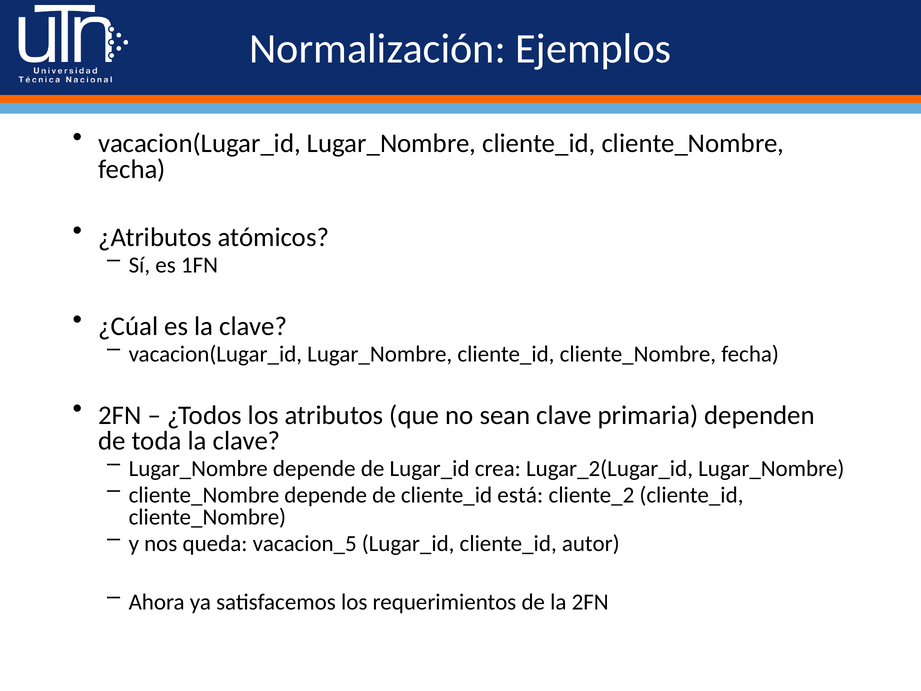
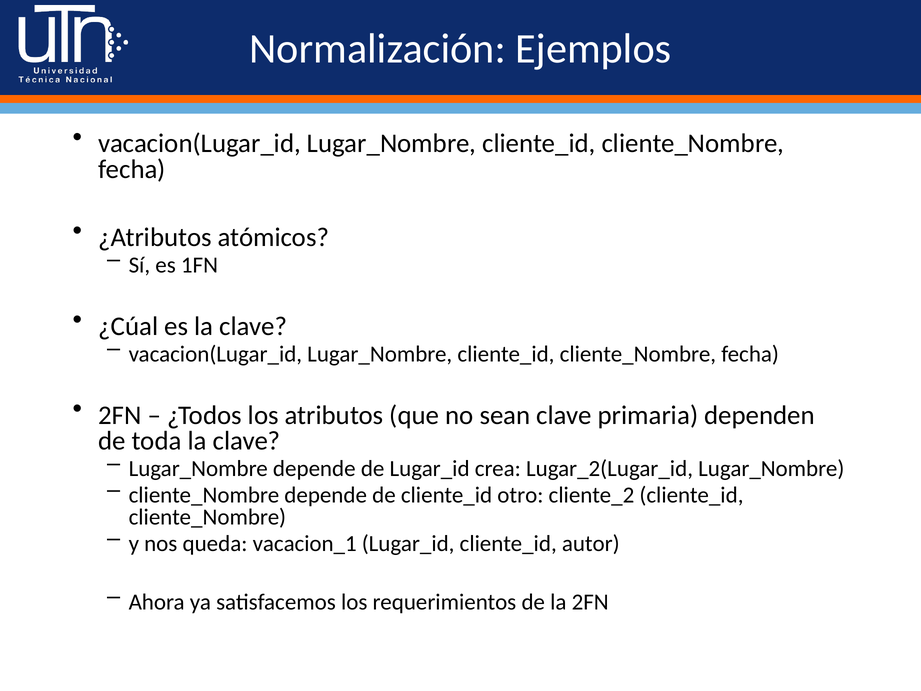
está: está -> otro (520, 495)
vacacion_5: vacacion_5 -> vacacion_1 (305, 543)
